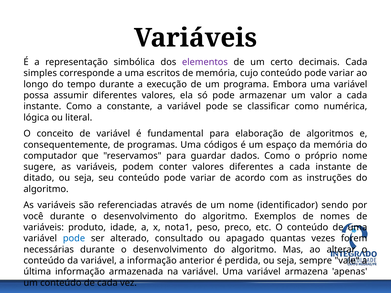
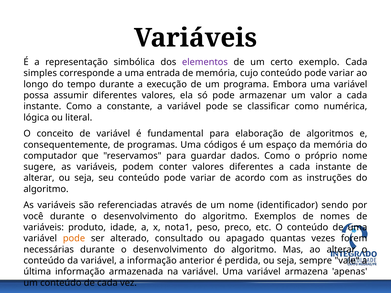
decimais: decimais -> exemplo (319, 62)
escritos: escritos -> entrada (163, 73)
ditado: ditado -> alterar (39, 178)
pode colour: blue -> orange (74, 239)
